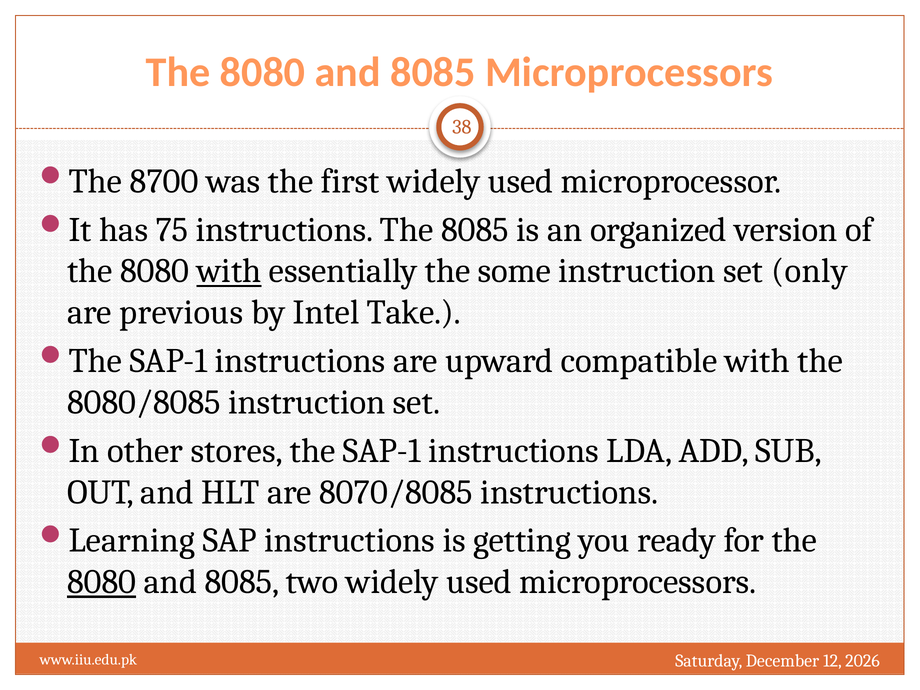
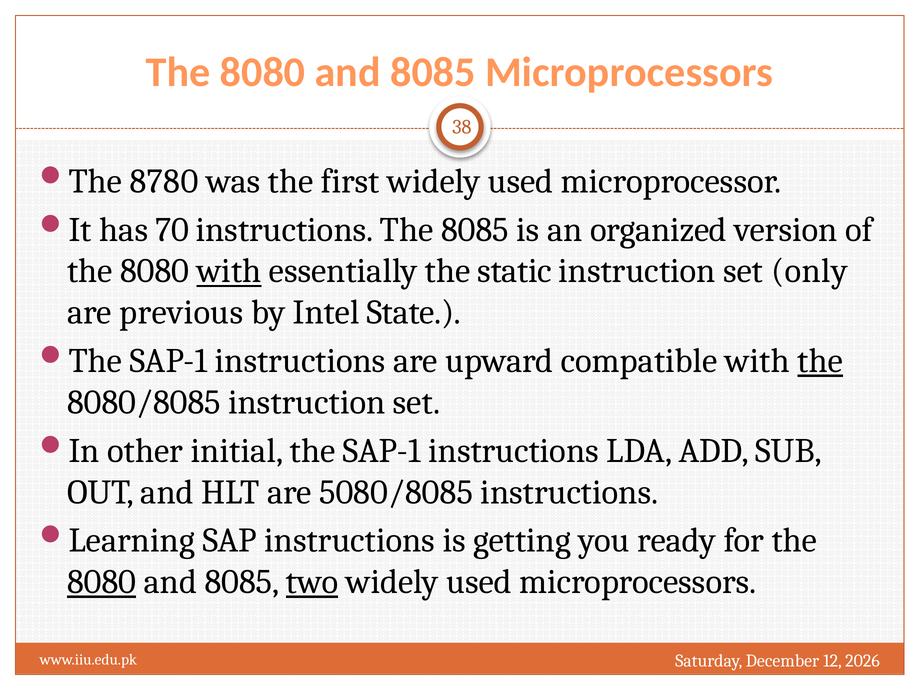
8700: 8700 -> 8780 (164, 181)
75: 75 -> 70 (172, 230)
some: some -> static (515, 271)
Take: Take -> State (414, 313)
the underline: none -> present (820, 361)
stores: stores -> initial (237, 451)
8070/8085: 8070/8085 -> 5080/8085 (396, 492)
two underline: none -> present (312, 582)
